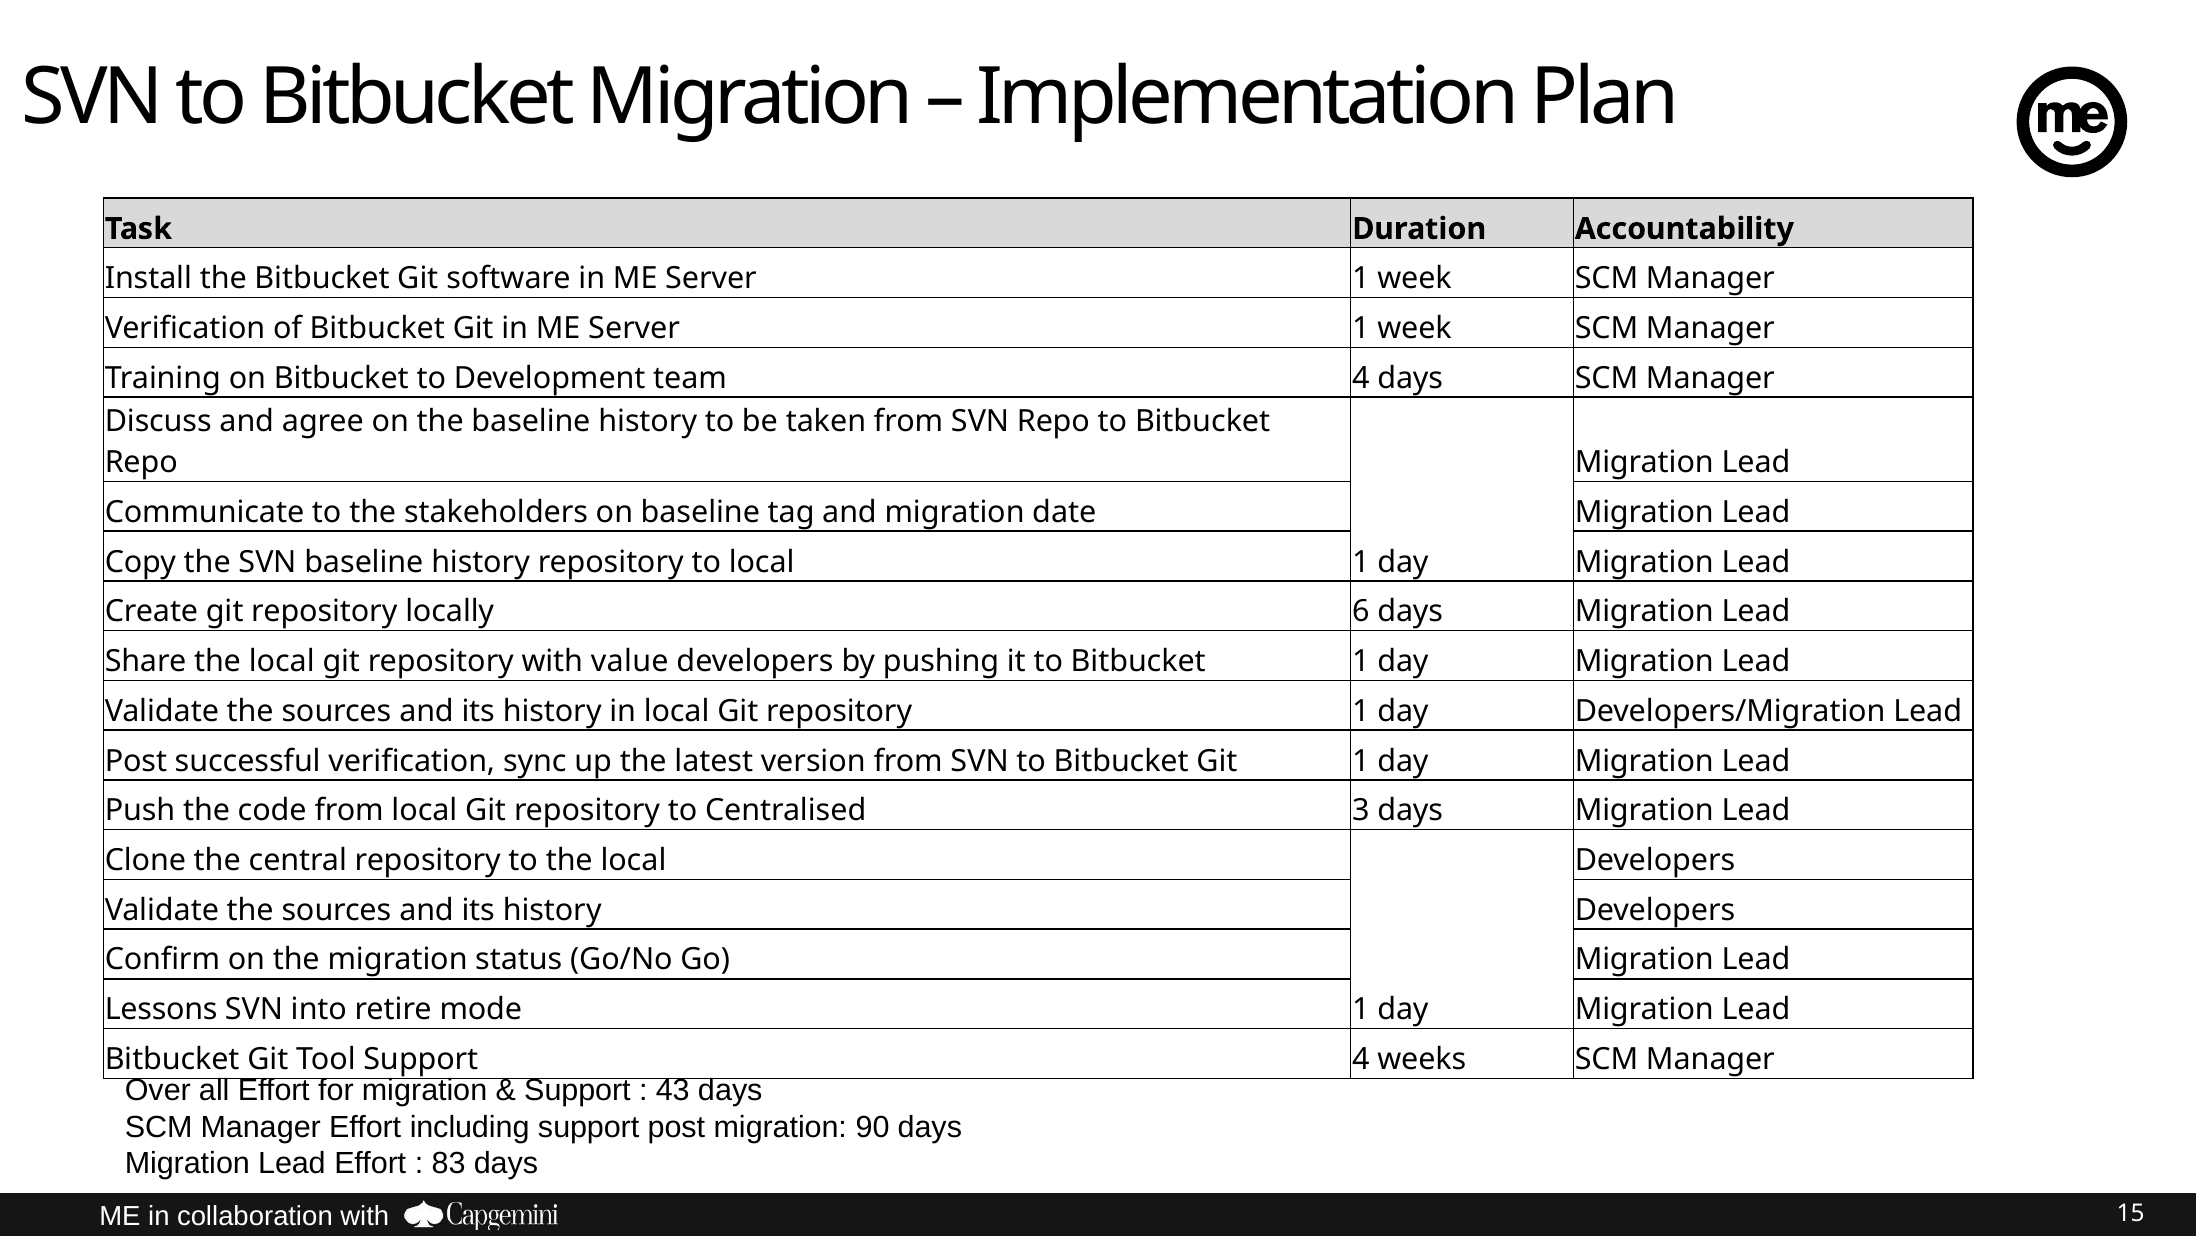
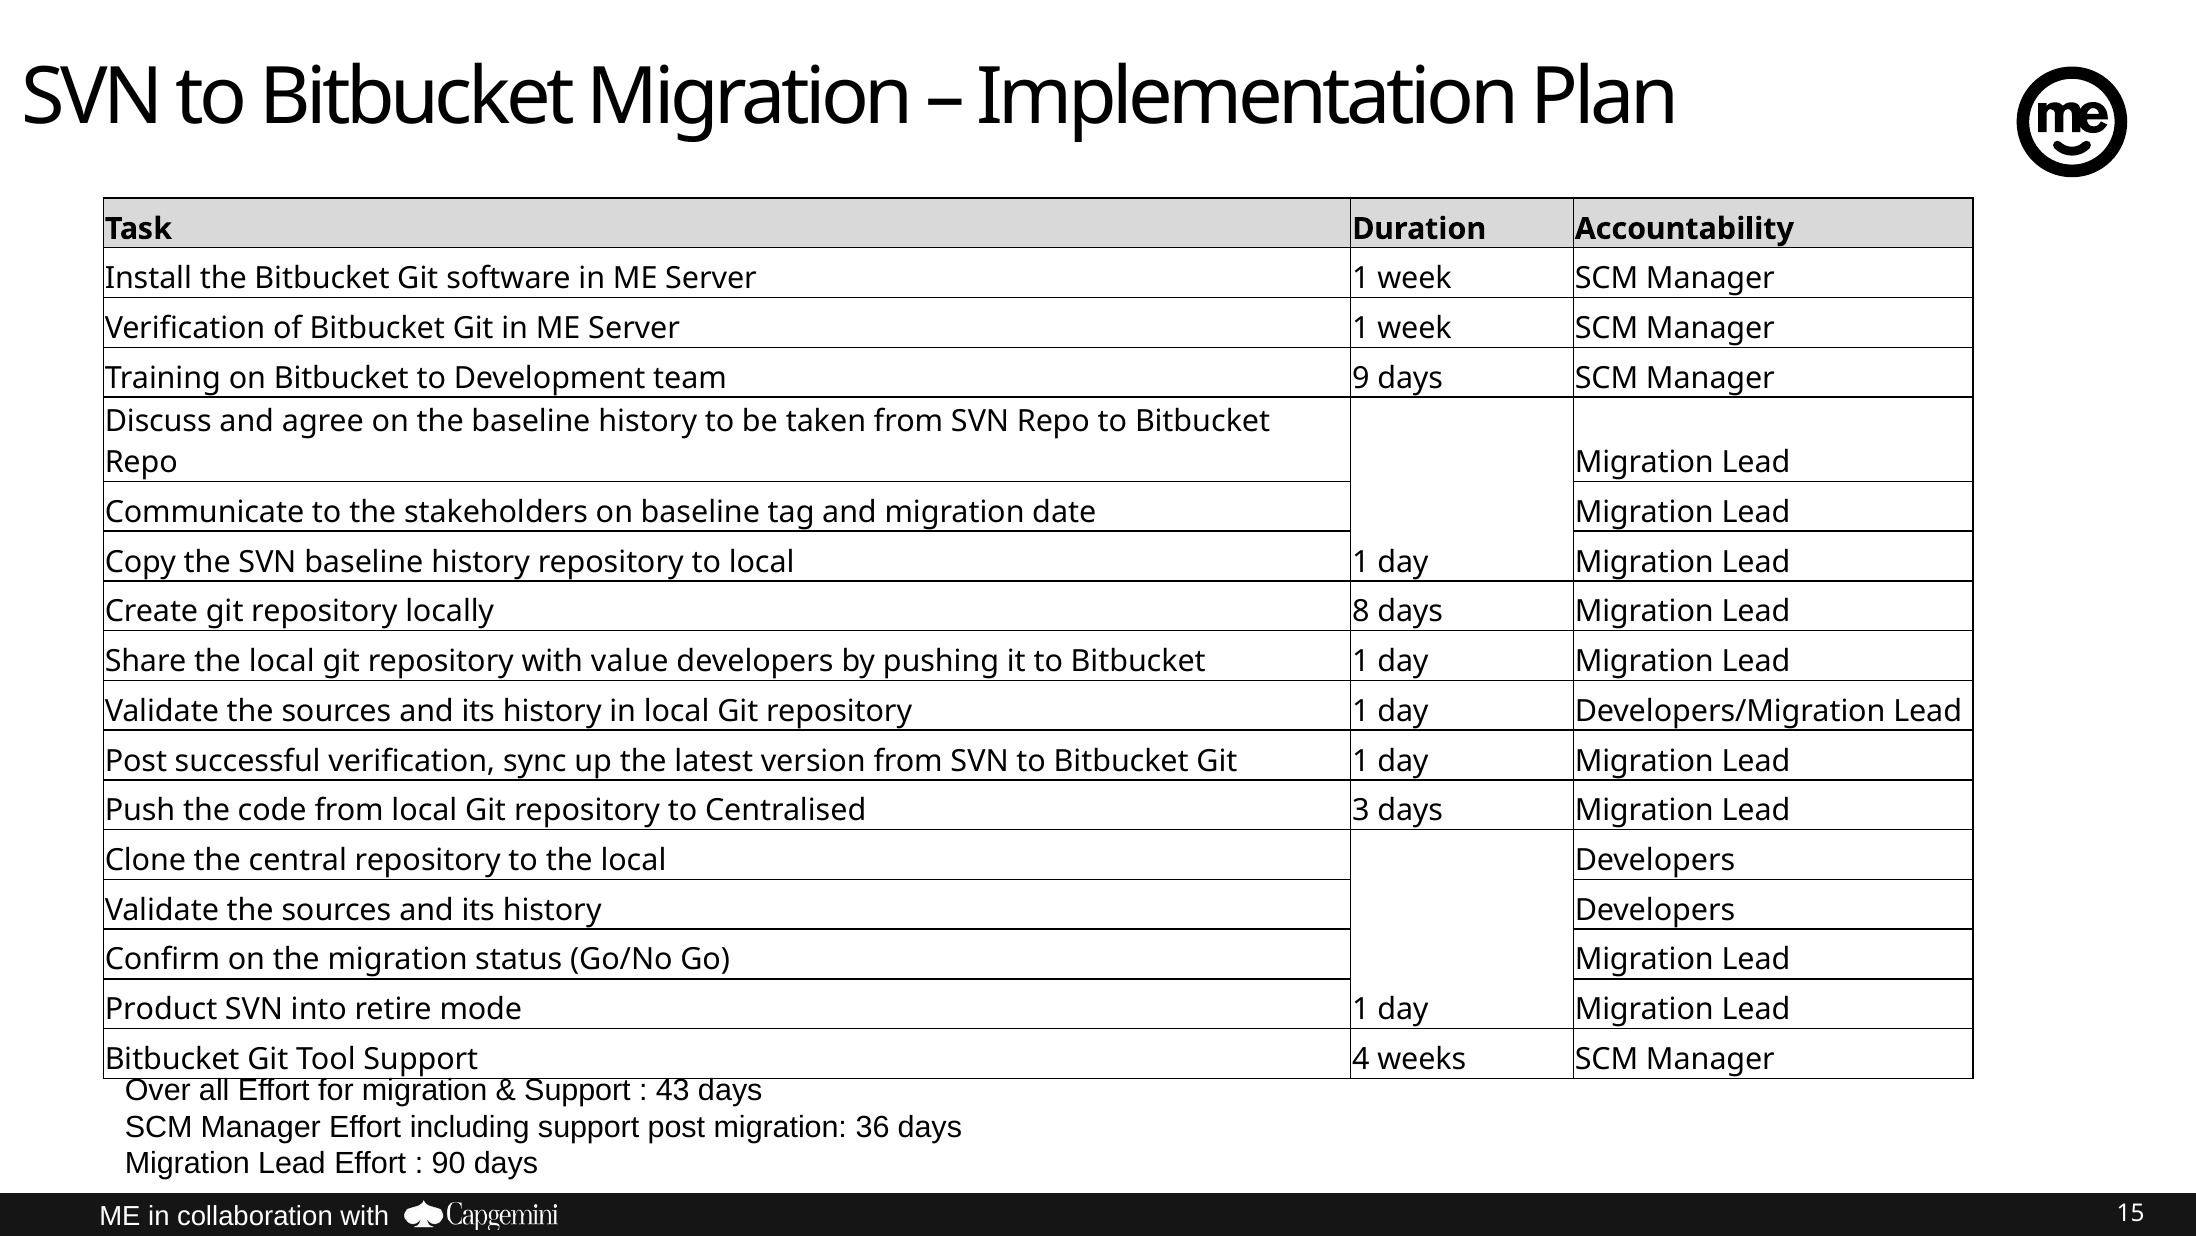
team 4: 4 -> 9 (1361, 378)
6: 6 -> 8 (1361, 611)
Lessons: Lessons -> Product (161, 1009)
90: 90 -> 36 (873, 1126)
83: 83 -> 90 (449, 1163)
